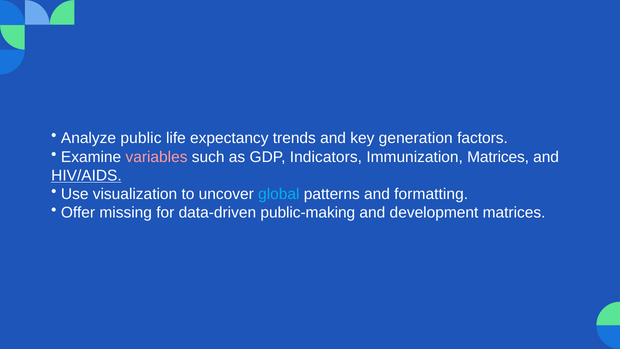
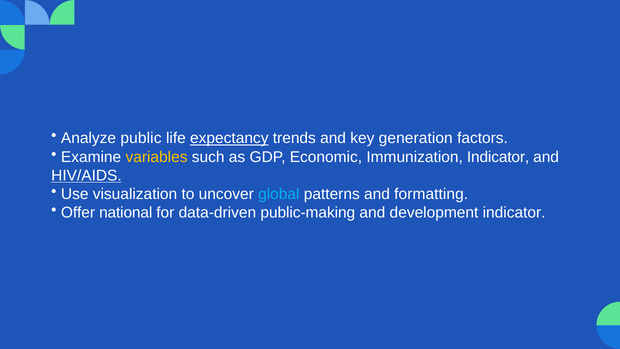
expectancy underline: none -> present (229, 138)
variables colour: pink -> yellow (157, 157)
Indicators: Indicators -> Economic (326, 157)
Immunization Matrices: Matrices -> Indicator (498, 157)
missing: missing -> national (126, 213)
development matrices: matrices -> indicator (514, 213)
